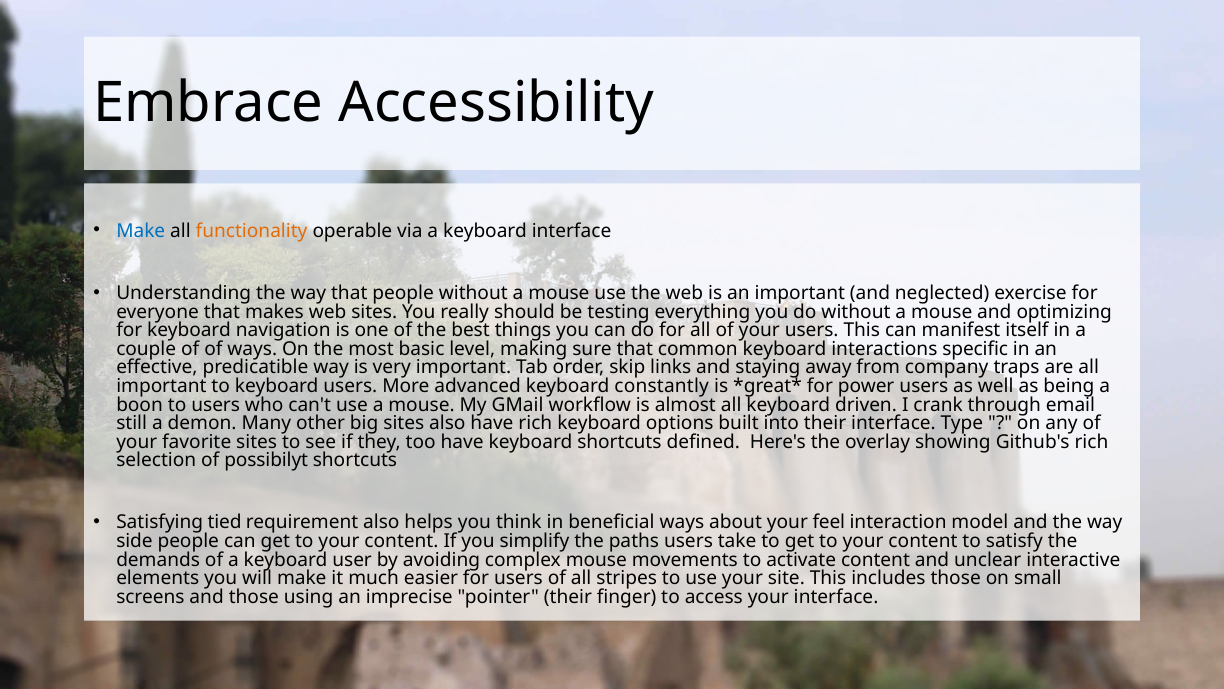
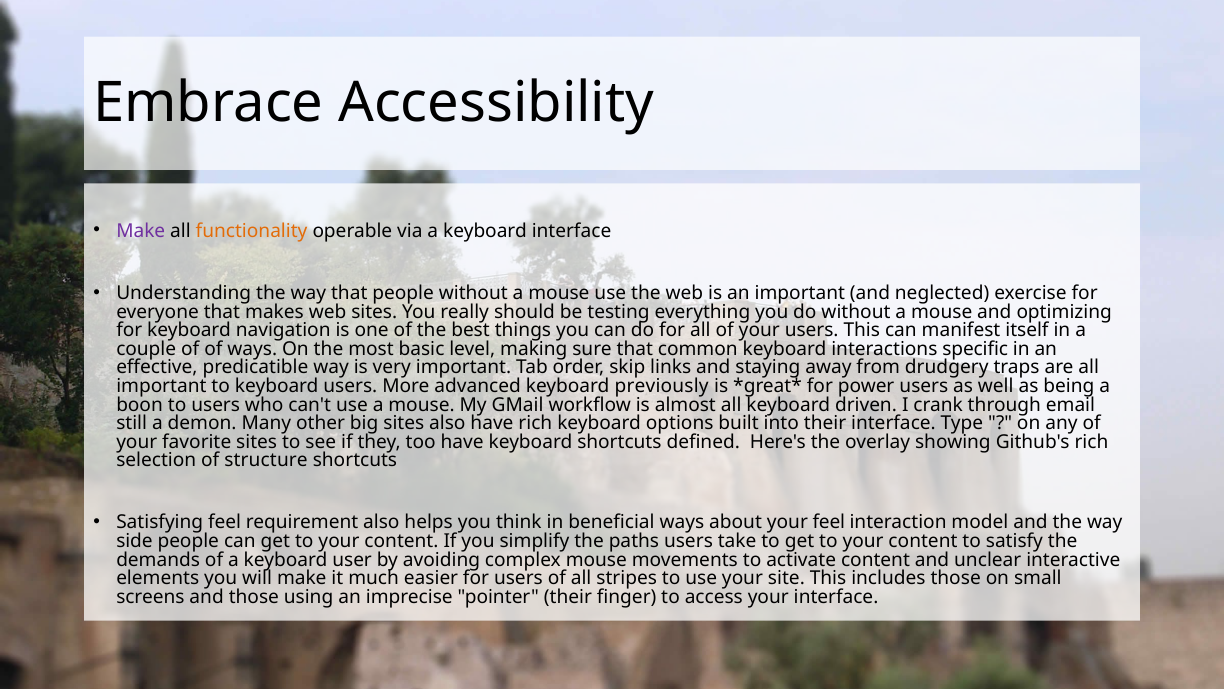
Make colour: blue -> purple (141, 231)
company: company -> drudgery (947, 367)
constantly: constantly -> previously (662, 386)
possibilyt: possibilyt -> structure (266, 460)
Satisfying tied: tied -> feel (225, 522)
